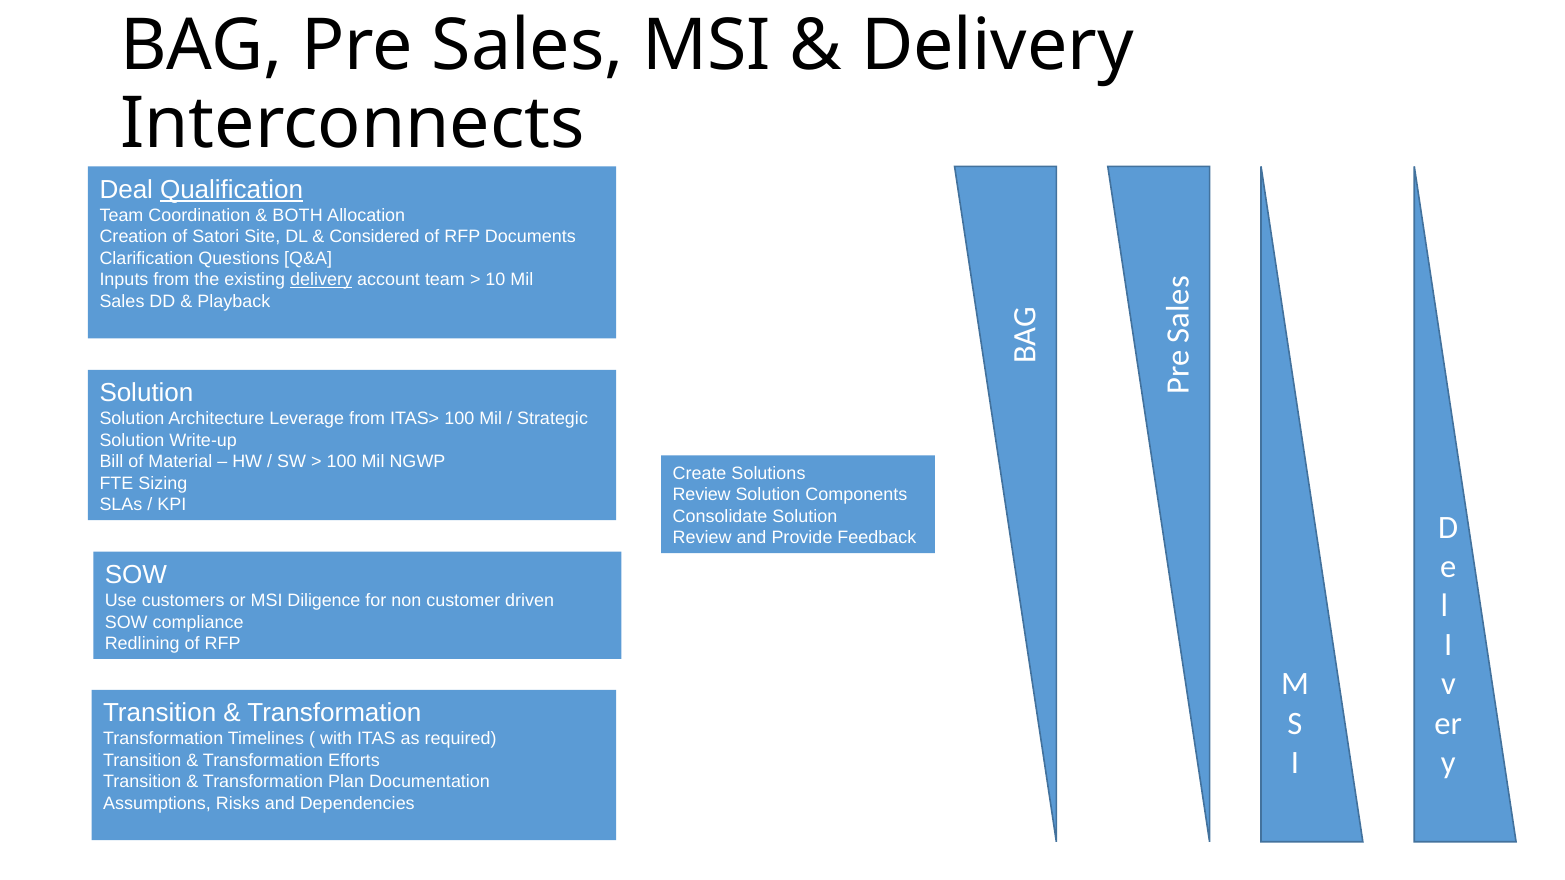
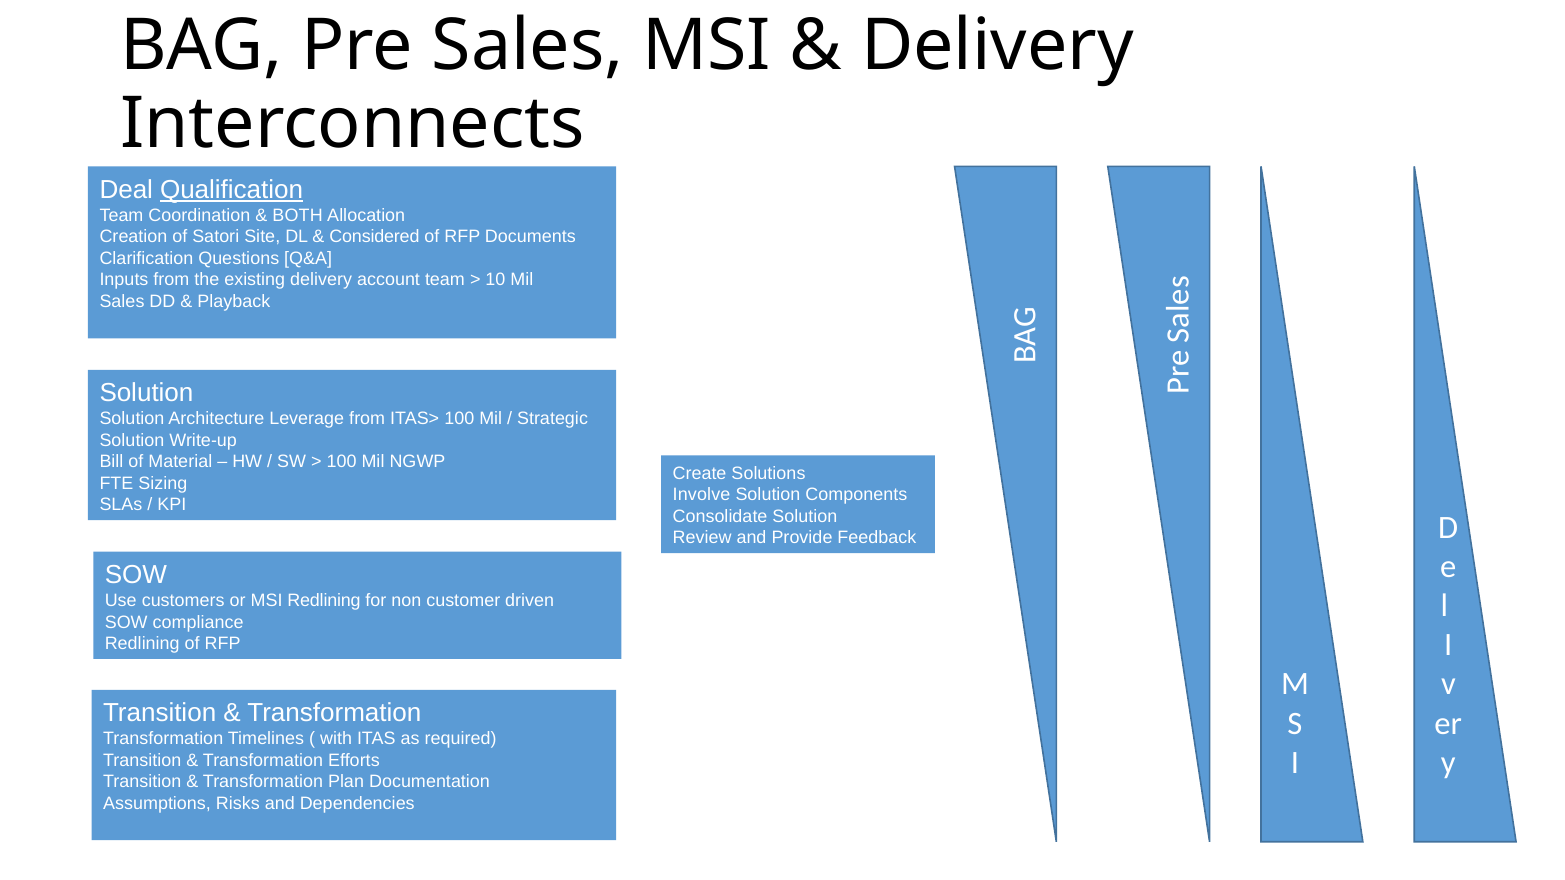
delivery underline: present -> none (321, 280)
Review: Review -> Involve (702, 495)
MSI Diligence: Diligence -> Redlining (324, 601)
